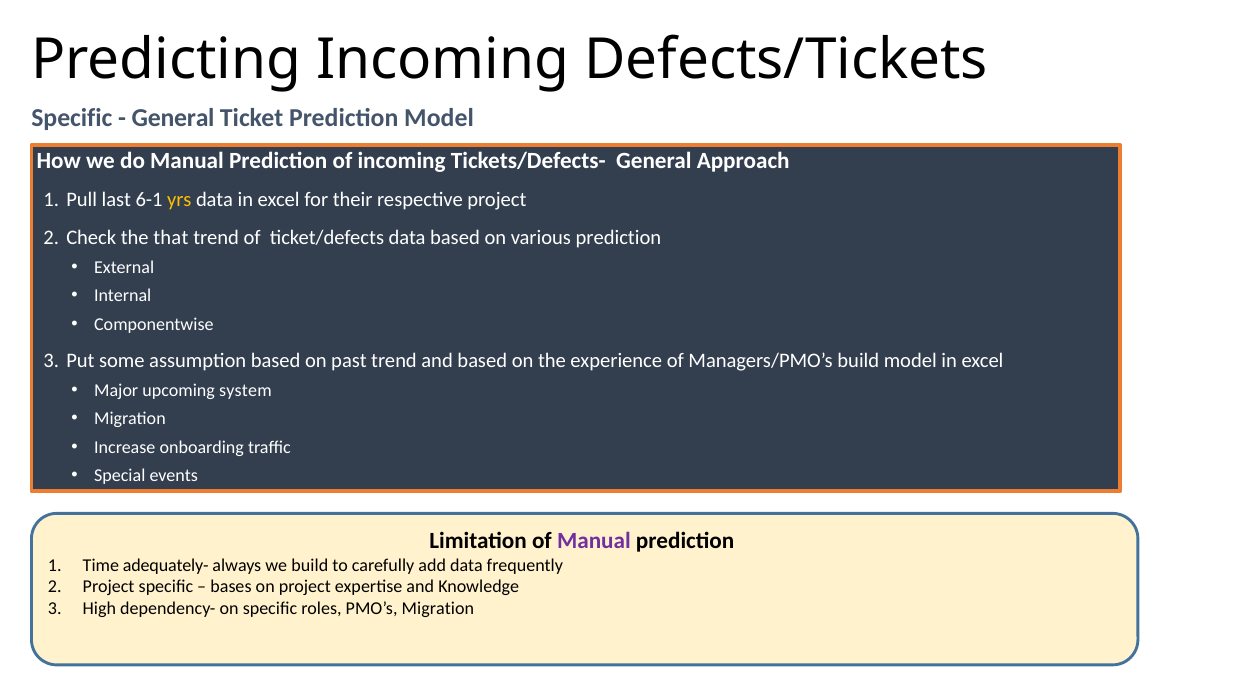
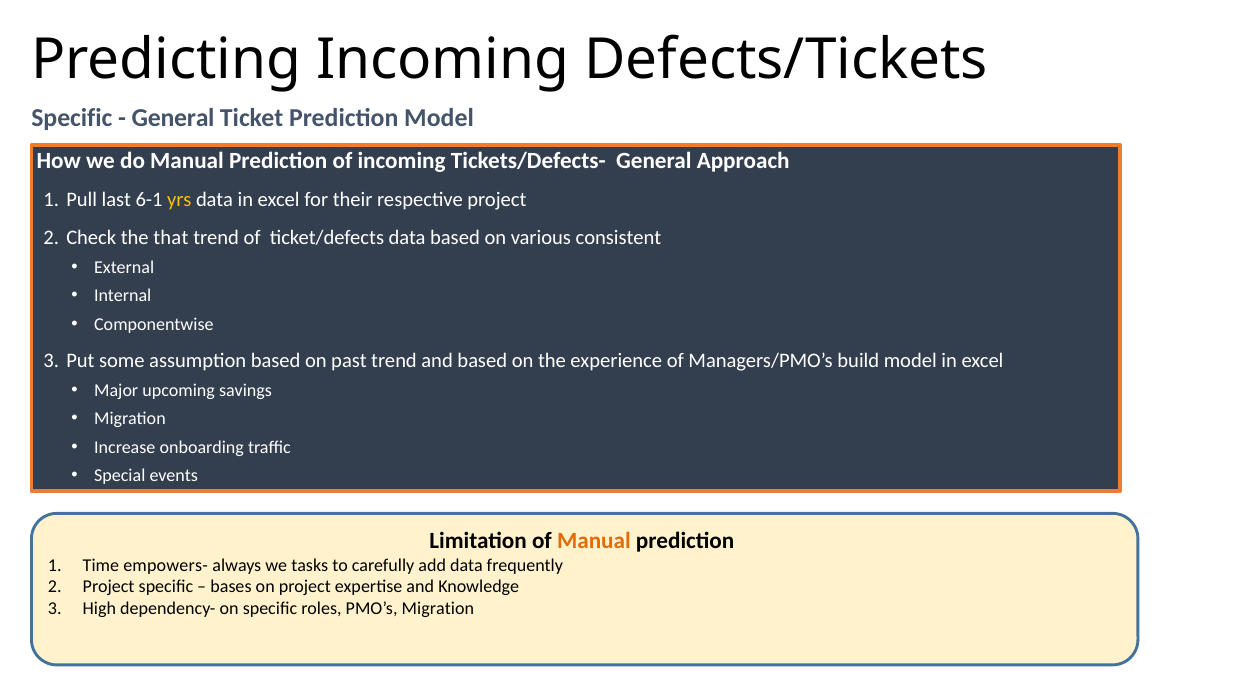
various prediction: prediction -> consistent (618, 237)
system: system -> savings (246, 390)
Manual colour: purple -> orange (594, 541)
adequately-: adequately- -> empowers- (166, 565)
we build: build -> tasks (310, 565)
